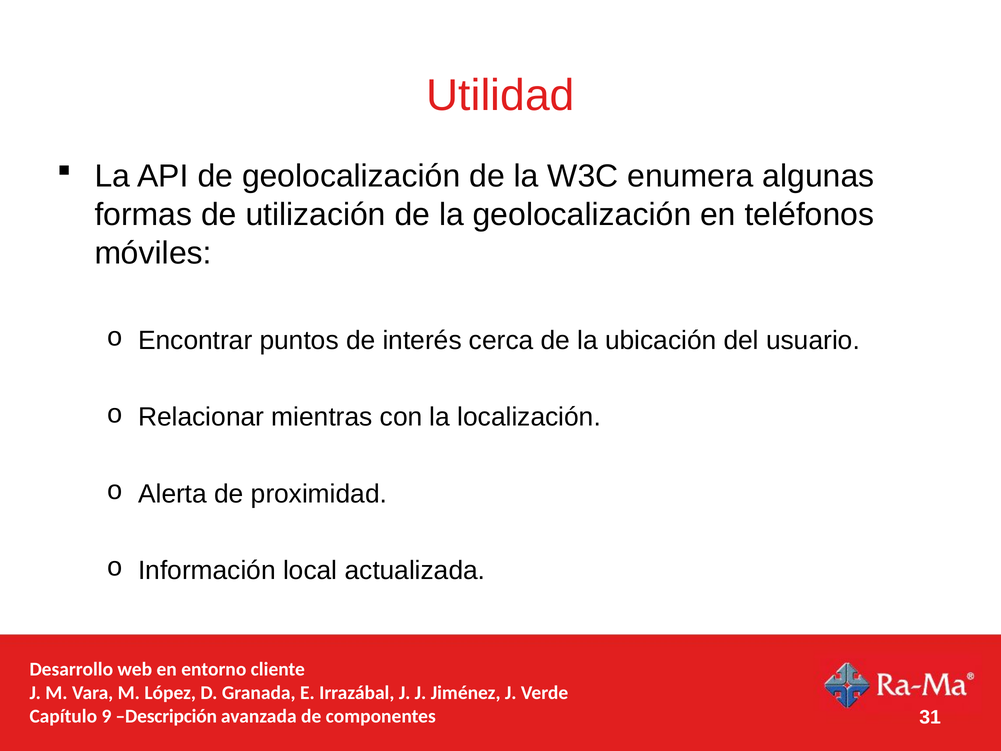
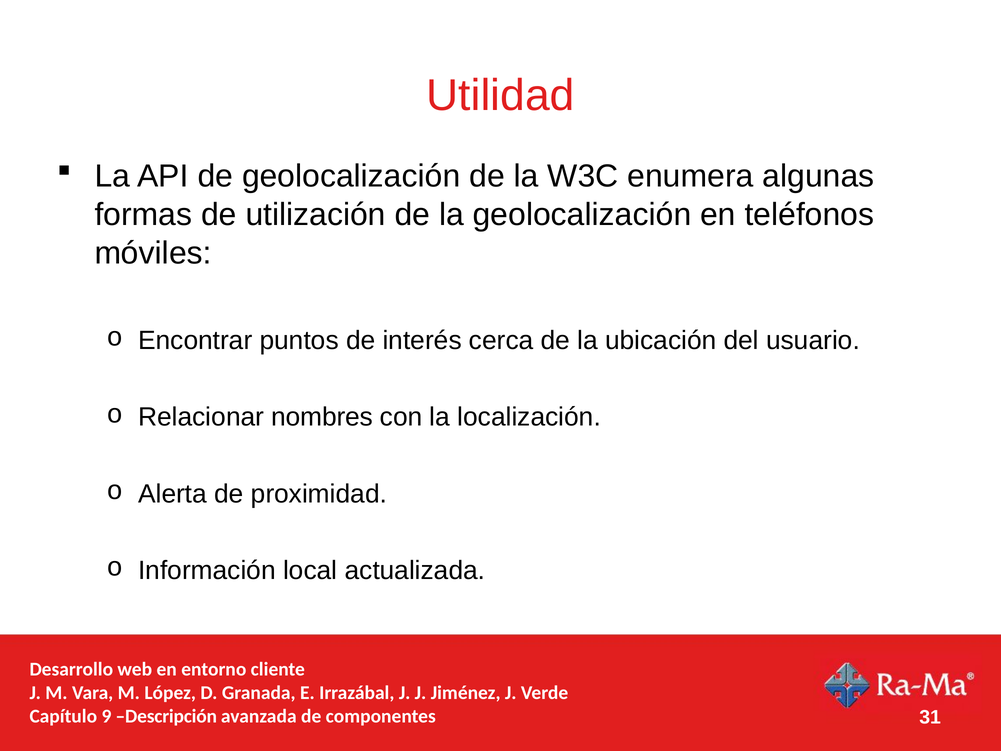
mientras: mientras -> nombres (322, 417)
